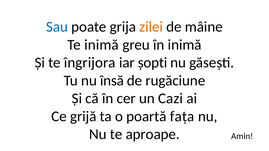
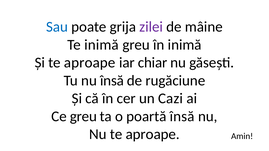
zilei colour: orange -> purple (151, 27)
Și te îngrijora: îngrijora -> aproape (90, 63)
șopti: șopti -> chiar (153, 63)
Ce grijă: grijă -> greu (83, 117)
poartă fața: fața -> însă (182, 117)
